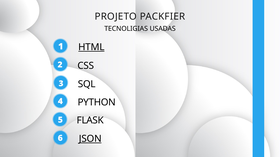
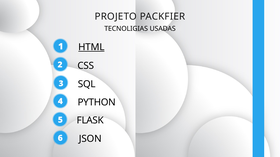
JSON underline: present -> none (90, 139)
